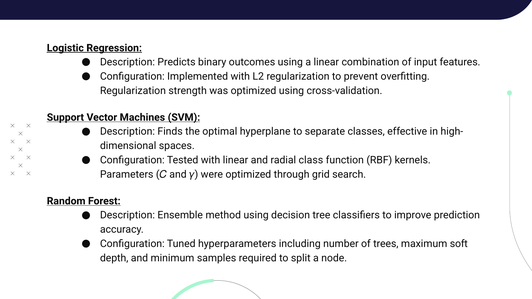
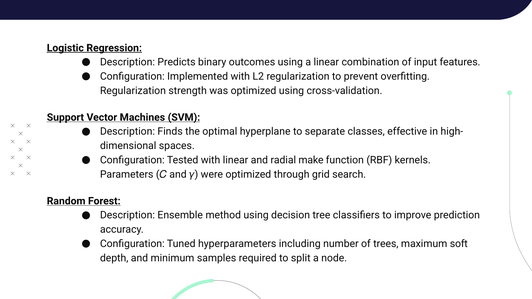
class: class -> make (311, 160)
